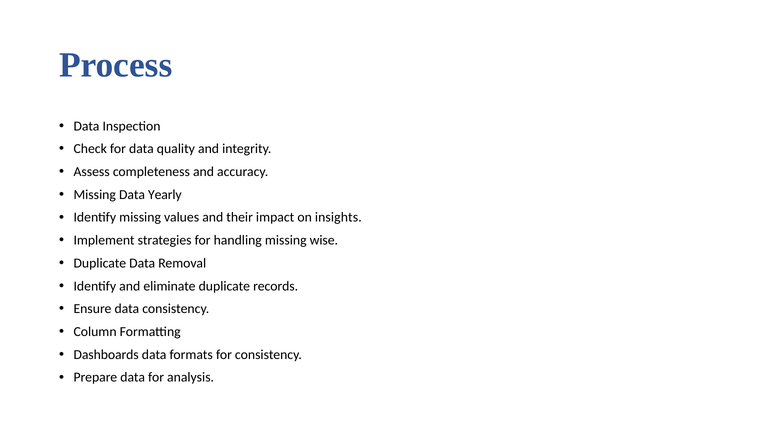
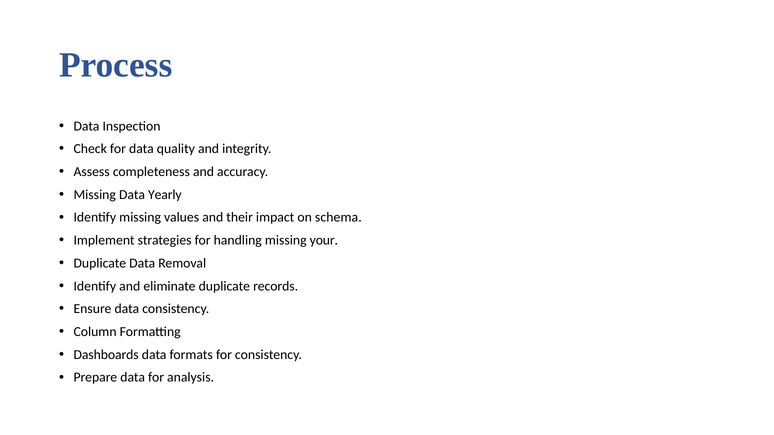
insights: insights -> schema (338, 218)
wise: wise -> your (324, 240)
